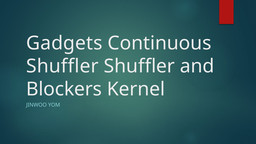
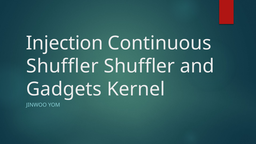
Gadgets: Gadgets -> Injection (64, 43)
Blockers: Blockers -> Gadgets (64, 89)
